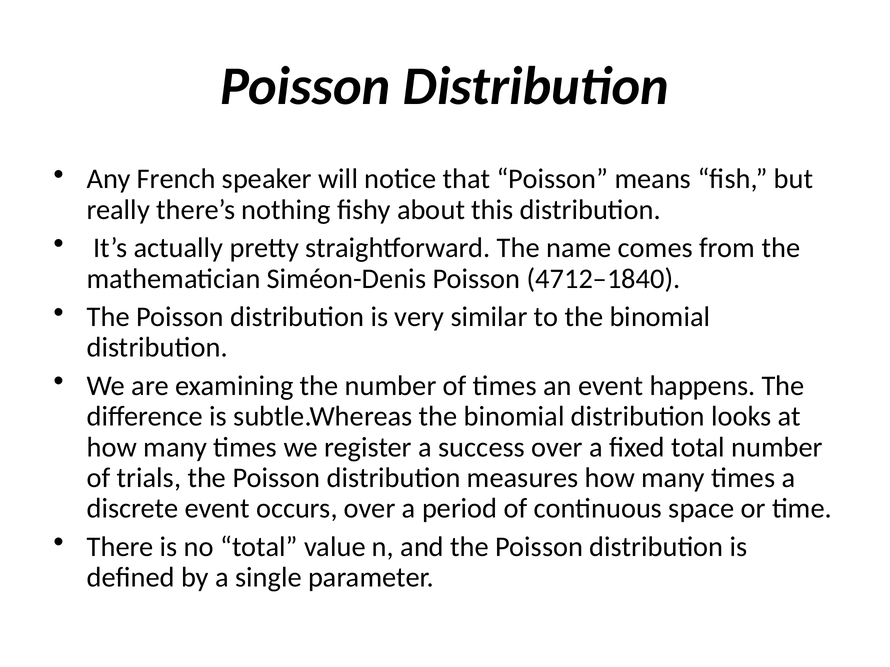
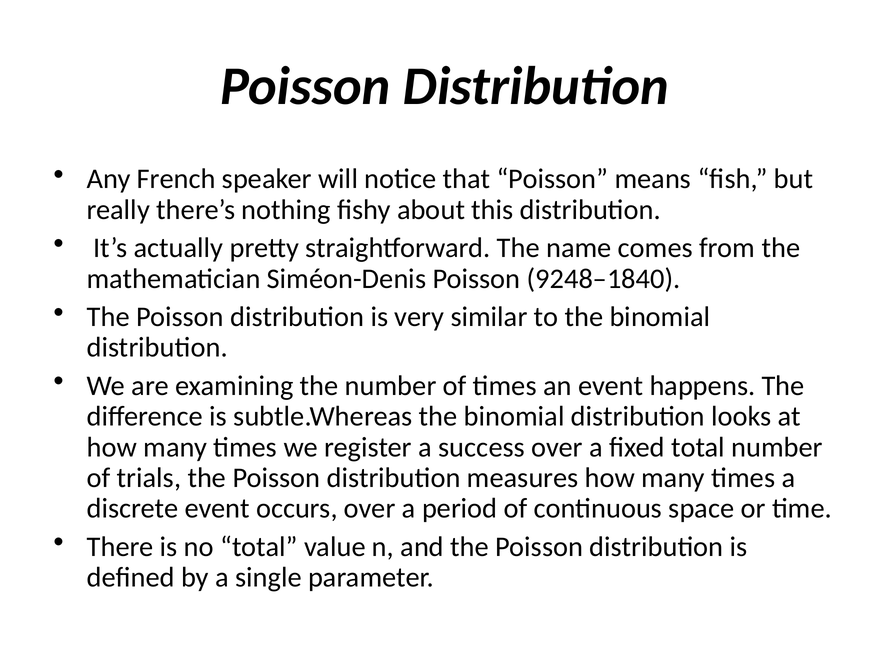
4712–1840: 4712–1840 -> 9248–1840 (604, 279)
